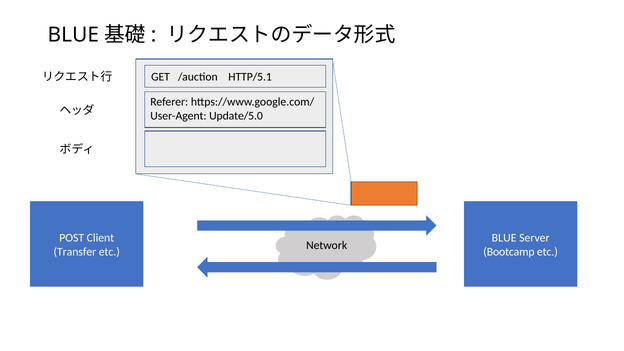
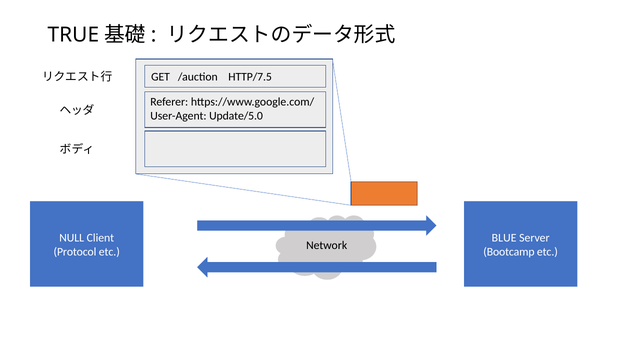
BLUE: BLUE -> TRUE (73, 35)
HTTP/5.1: HTTP/5.1 -> HTTP/7.5 (250, 77)
POST: POST -> NULL (72, 238)
Transfer: Transfer -> Protocol (75, 252)
